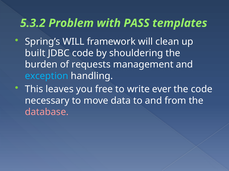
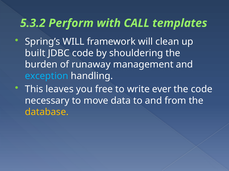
Problem: Problem -> Perform (71, 23)
PASS: PASS -> CALL (137, 23)
requests: requests -> runaway (91, 65)
database colour: pink -> yellow (47, 112)
